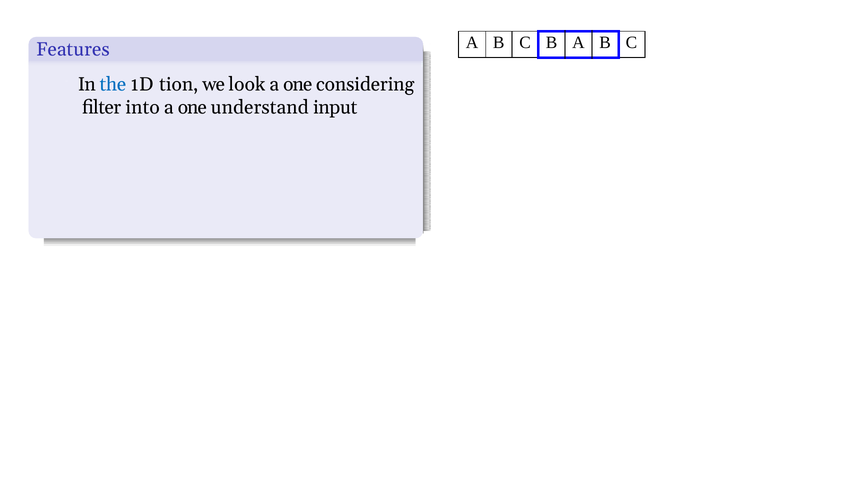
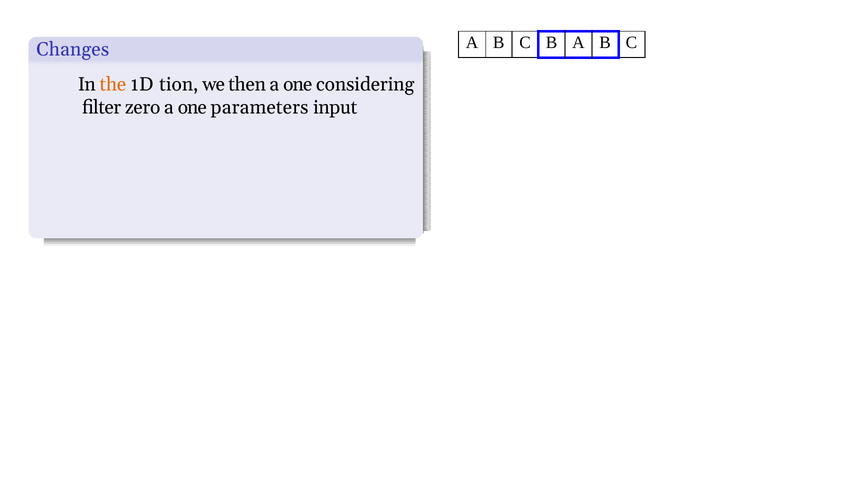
Features: Features -> Changes (73, 49)
the colour: blue -> orange (113, 84)
look: look -> then (247, 84)
into: into -> zero (143, 107)
understand: understand -> parameters (260, 107)
